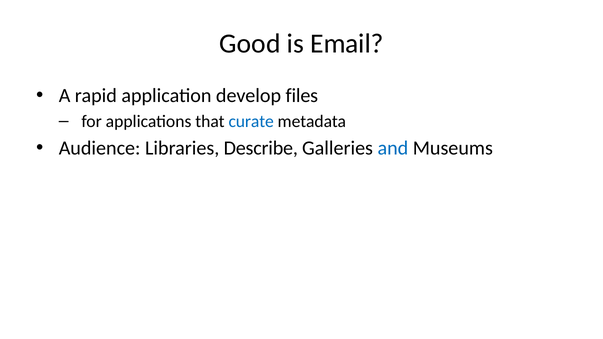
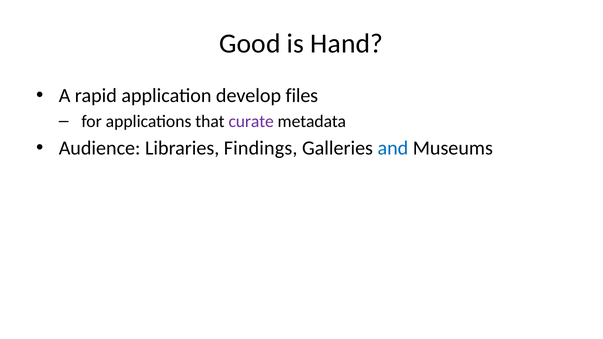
Email: Email -> Hand (347, 44)
curate colour: blue -> purple (251, 122)
Describe: Describe -> Findings (261, 148)
